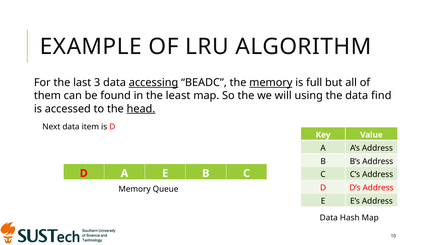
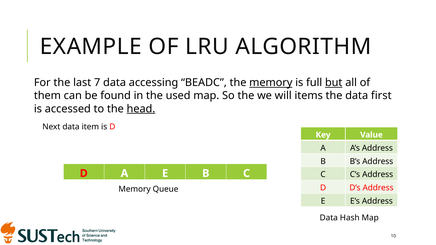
3: 3 -> 7 (97, 83)
accessing underline: present -> none (154, 83)
but underline: none -> present (334, 83)
least: least -> used (178, 96)
using: using -> items (309, 96)
find: find -> first (381, 96)
